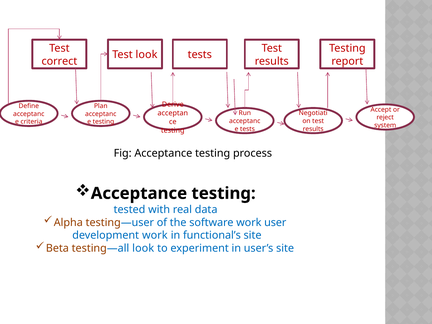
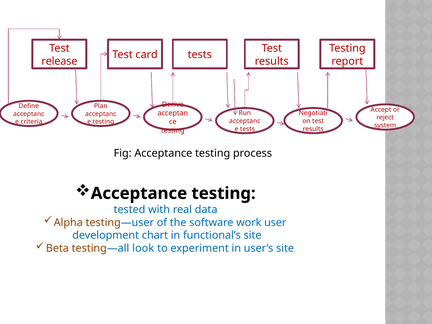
Test look: look -> card (147, 55)
correct: correct -> release (59, 61)
development work: work -> chart (155, 235)
